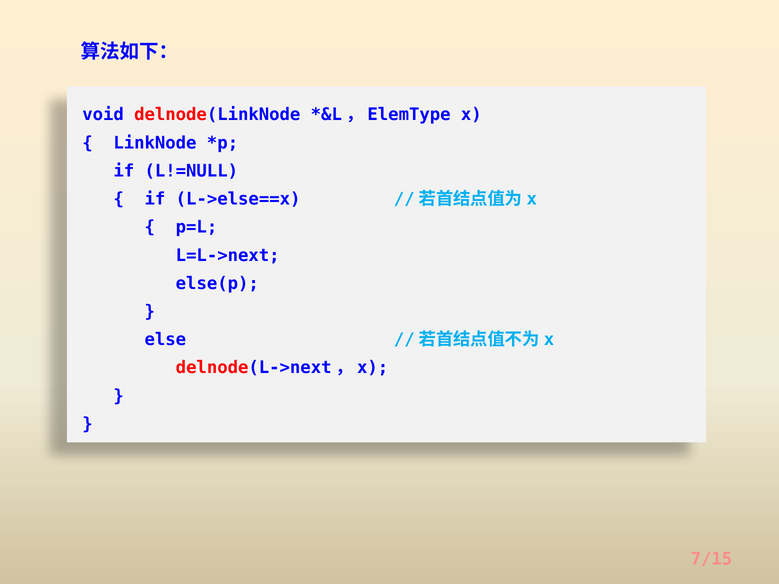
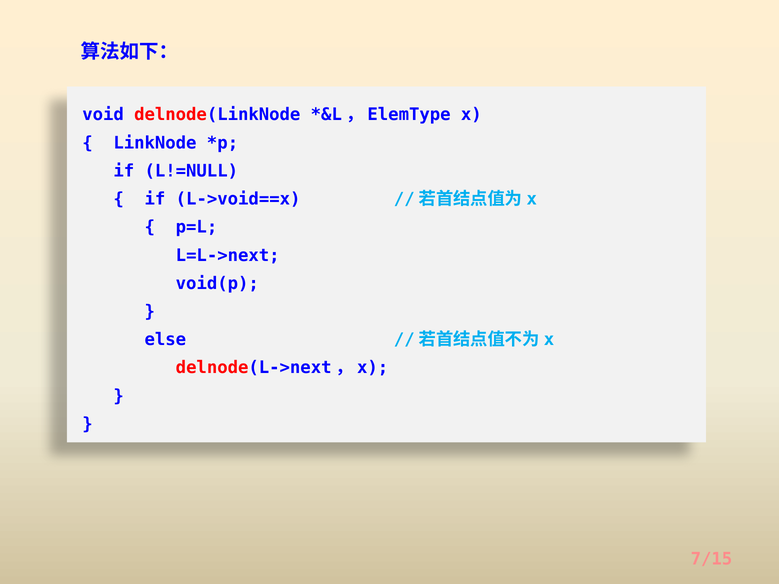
L->else==x: L->else==x -> L->void==x (238, 199)
else(p: else(p -> void(p (217, 284)
